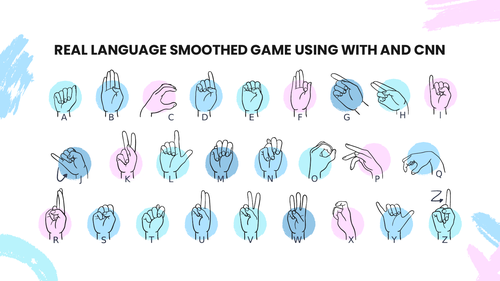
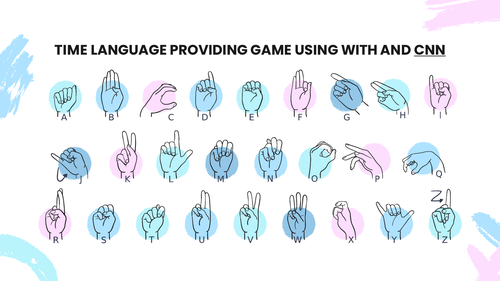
REAL: REAL -> TIME (71, 50)
SMOOTHED: SMOOTHED -> PROVIDING (209, 50)
CNN underline: none -> present (430, 50)
